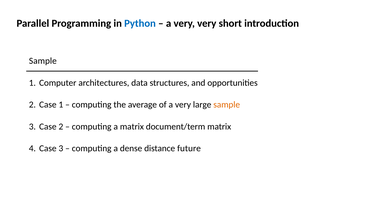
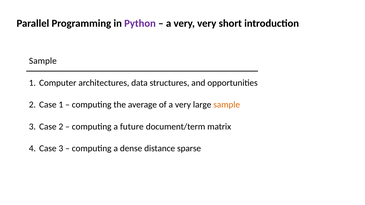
Python colour: blue -> purple (140, 24)
a matrix: matrix -> future (132, 127)
future: future -> sparse (189, 149)
